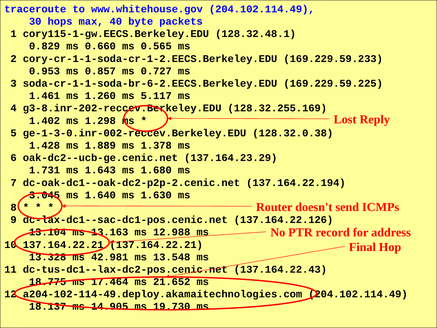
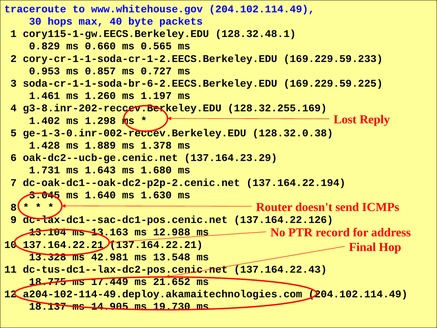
5.117: 5.117 -> 1.197 (156, 96)
17.464: 17.464 -> 17.449 (110, 282)
